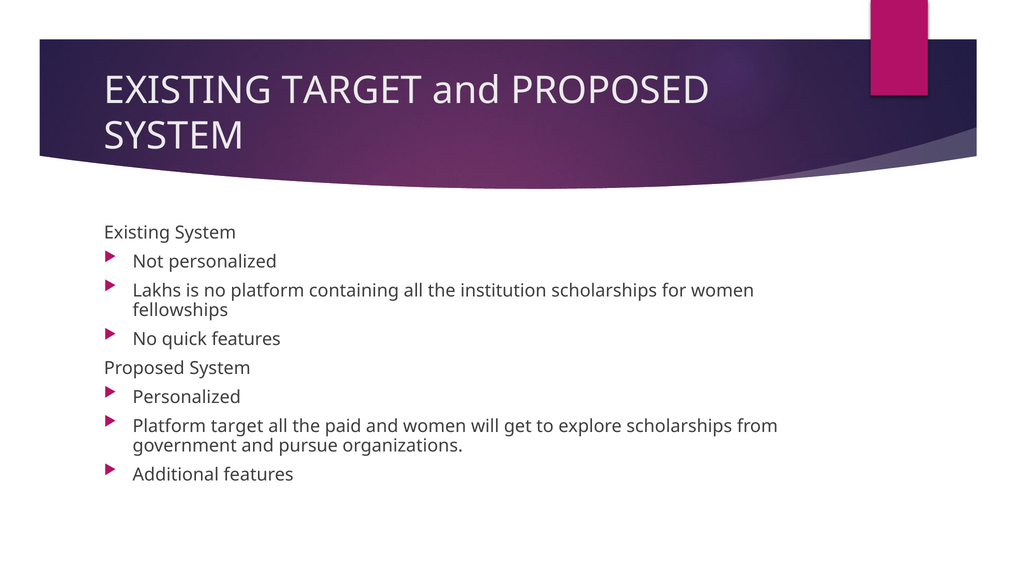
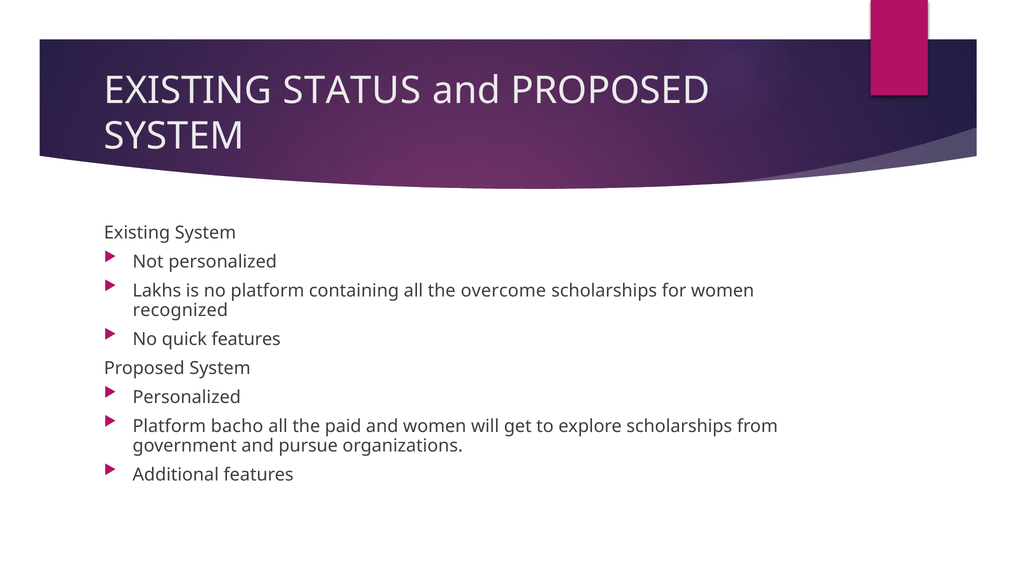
EXISTING TARGET: TARGET -> STATUS (352, 90)
institution: institution -> overcome (503, 291)
fellowships: fellowships -> recognized (180, 310)
Platform target: target -> bacho (237, 426)
